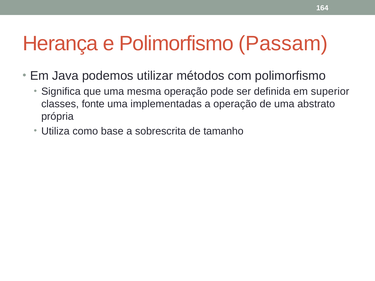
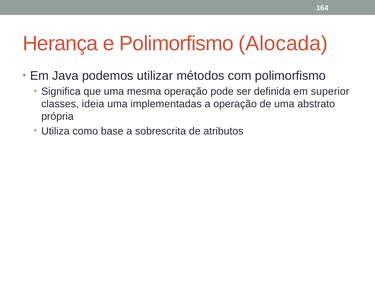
Passam: Passam -> Alocada (283, 44)
fonte: fonte -> ideia (93, 104)
tamanho: tamanho -> atributos (223, 131)
